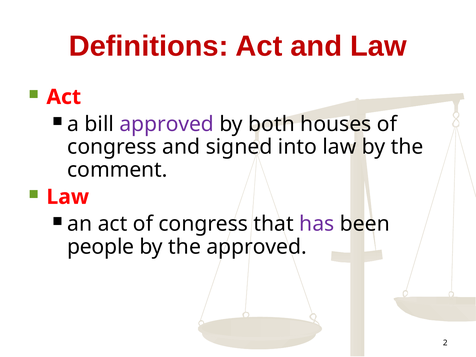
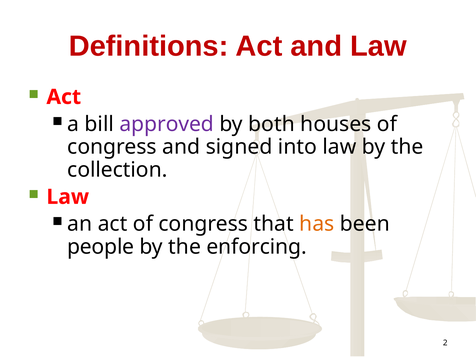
comment: comment -> collection (117, 170)
has colour: purple -> orange (317, 224)
the approved: approved -> enforcing (257, 247)
